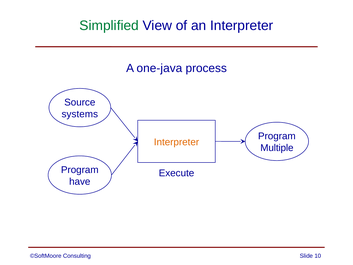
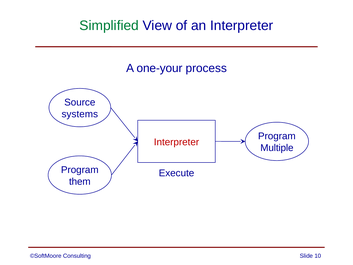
one-java: one-java -> one-your (159, 68)
Interpreter colour: orange -> red (176, 142)
have: have -> them (80, 181)
